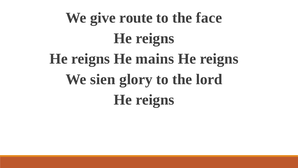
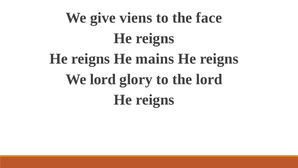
route: route -> viens (136, 18)
We sien: sien -> lord (103, 79)
